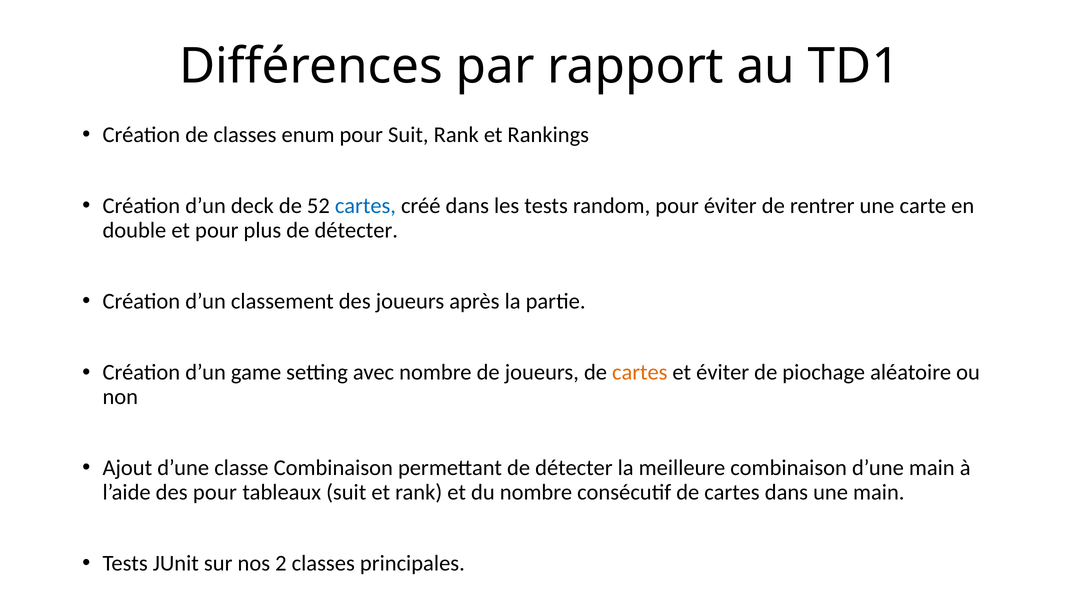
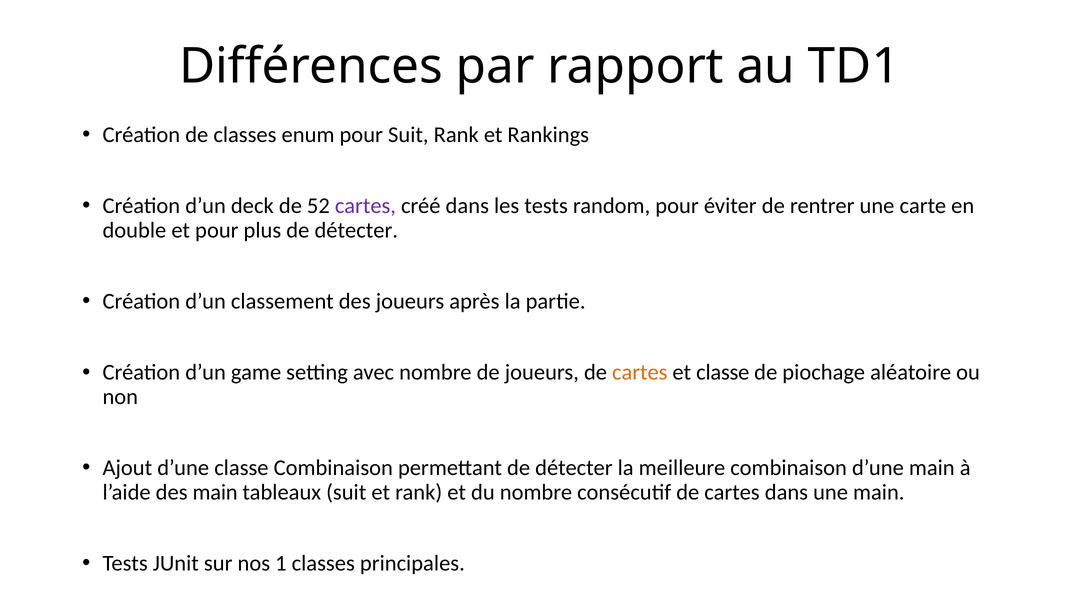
cartes colour: blue -> purple (365, 206)
et éviter: éviter -> classe (723, 372)
des pour: pour -> main (215, 492)
2: 2 -> 1 (281, 563)
